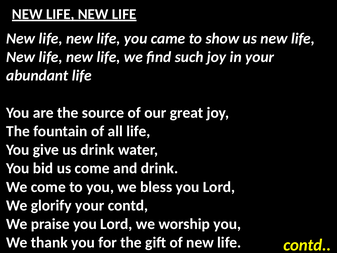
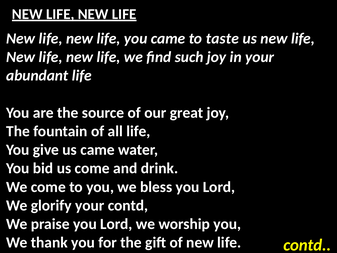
show: show -> taste (222, 38)
us drink: drink -> came (97, 150)
